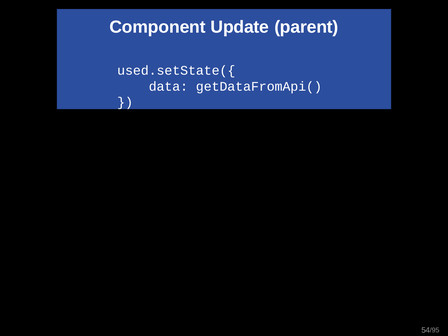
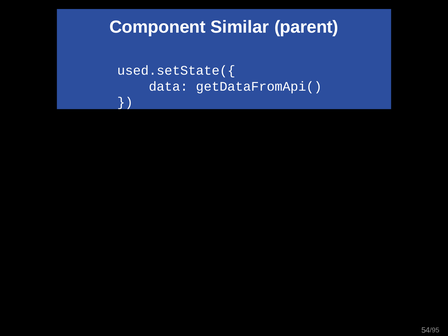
Update: Update -> Similar (240, 27)
